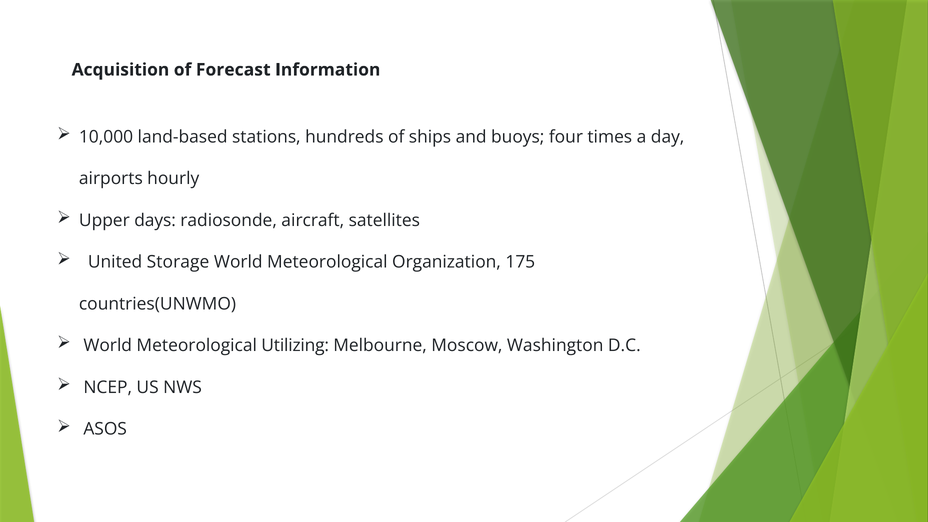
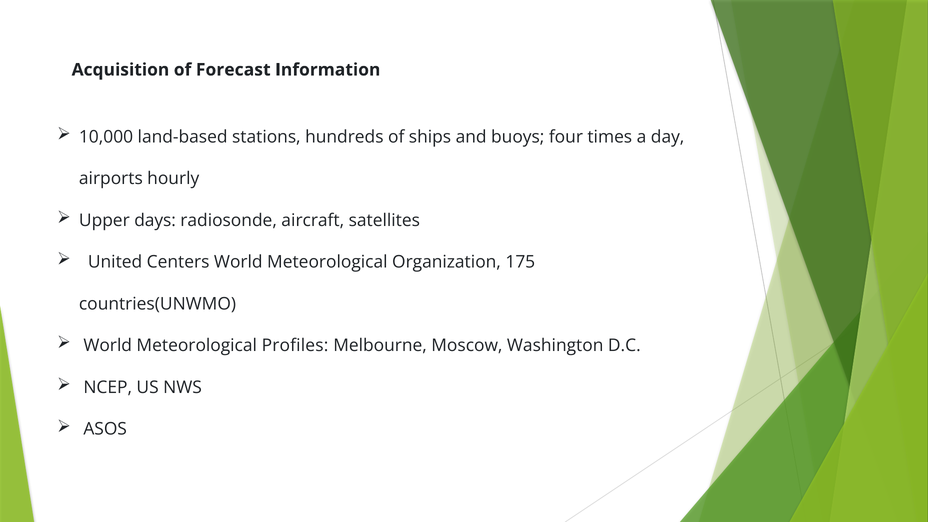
Storage: Storage -> Centers (178, 262)
Utilizing: Utilizing -> Profiles (295, 346)
